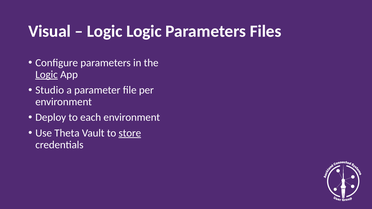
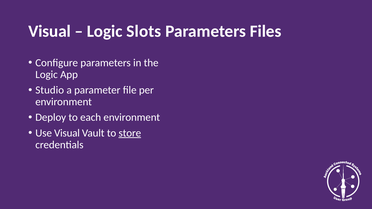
Logic Logic: Logic -> Slots (144, 31)
Logic underline: present -> none (47, 75)
Use Theta: Theta -> Visual (67, 133)
